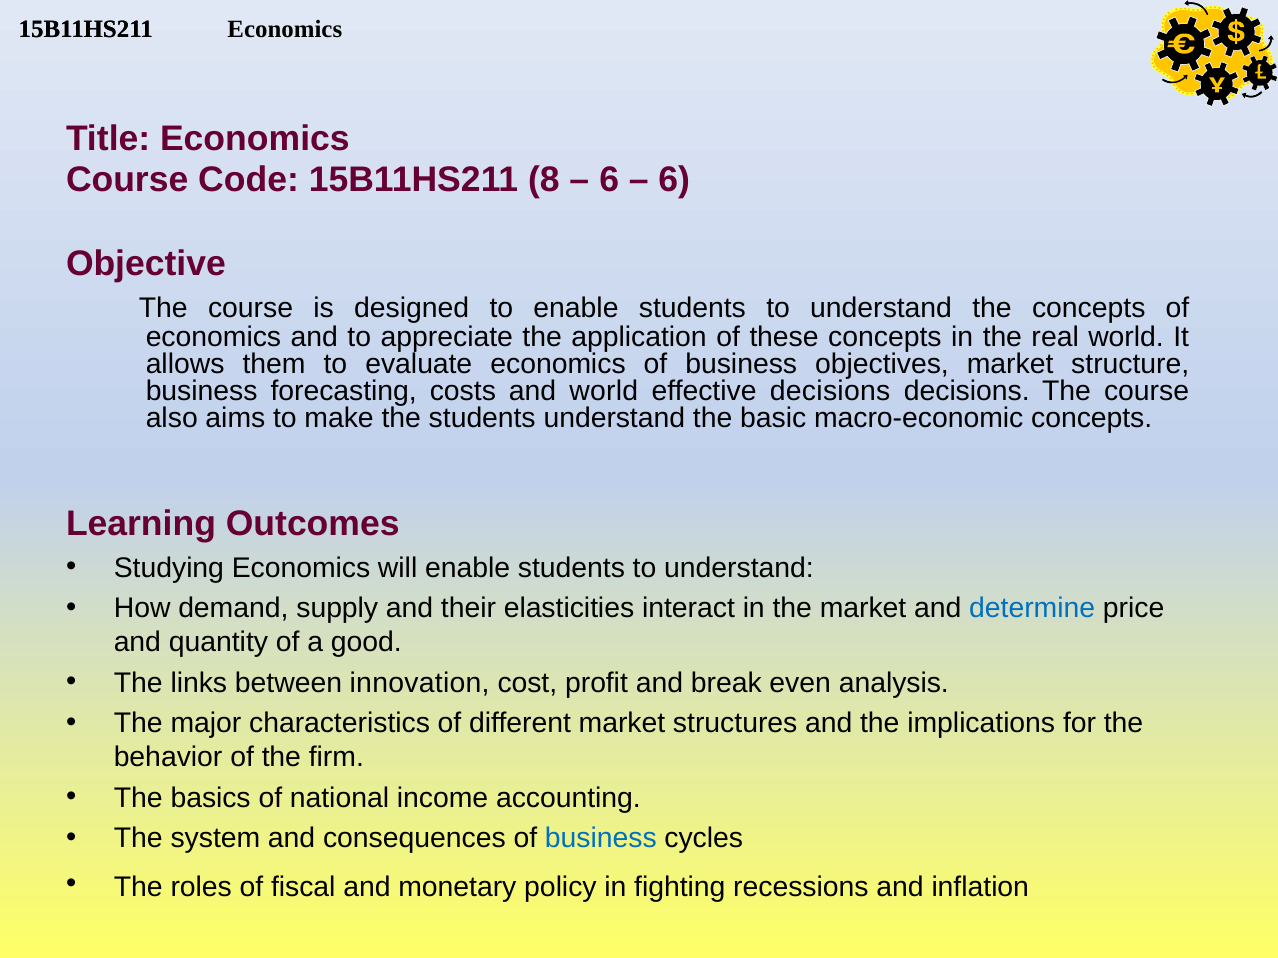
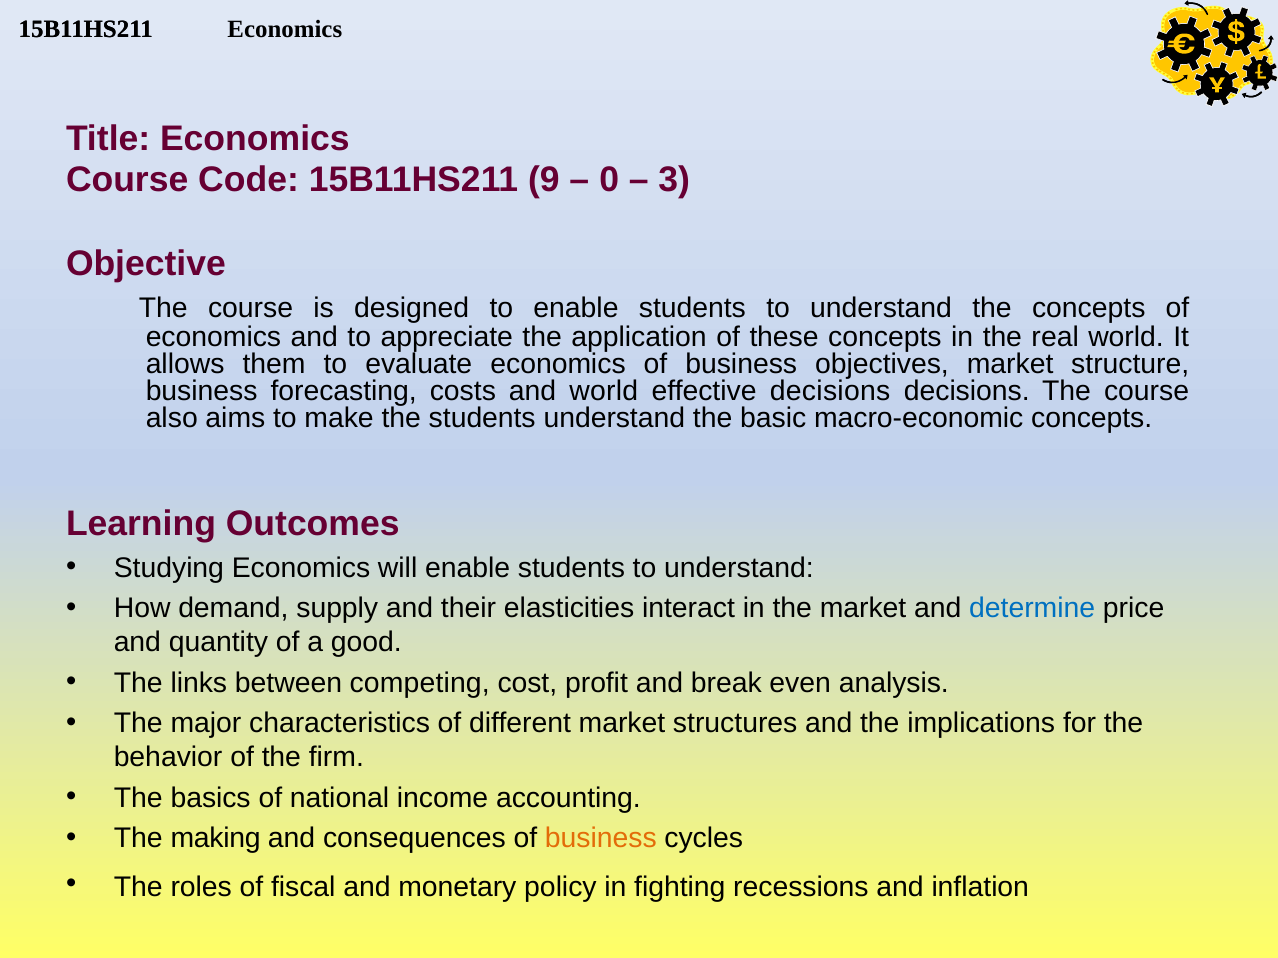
8: 8 -> 9 (544, 180)
6: 6 -> 0 (609, 180)
6: 6 -> 3 (674, 180)
innovation: innovation -> competing (420, 683)
system: system -> making (216, 839)
business colour: blue -> orange (601, 839)
